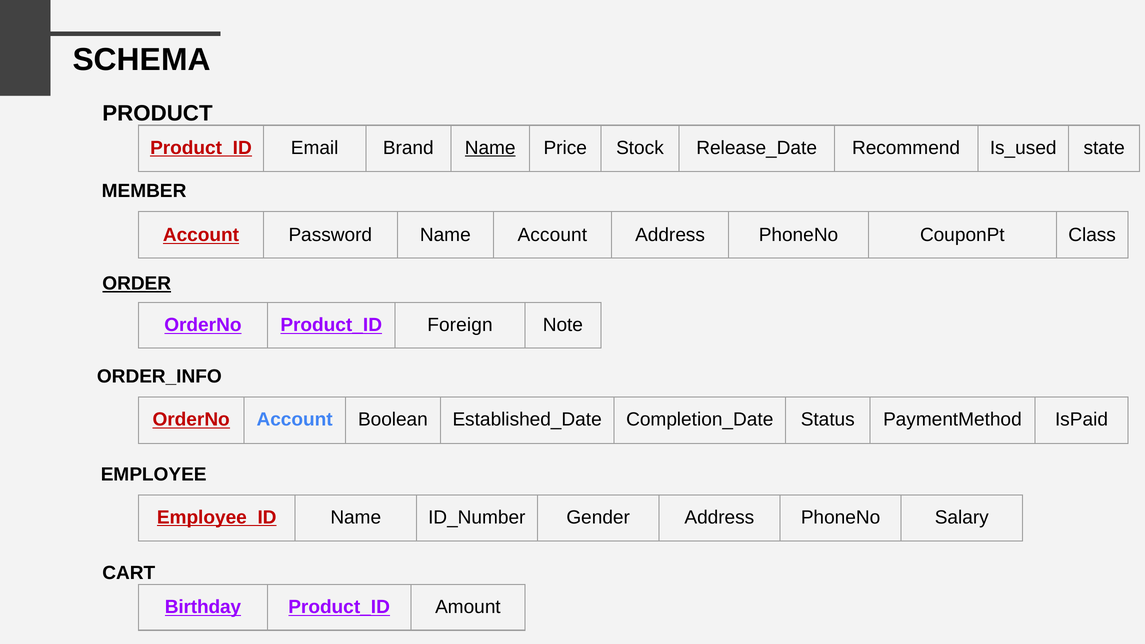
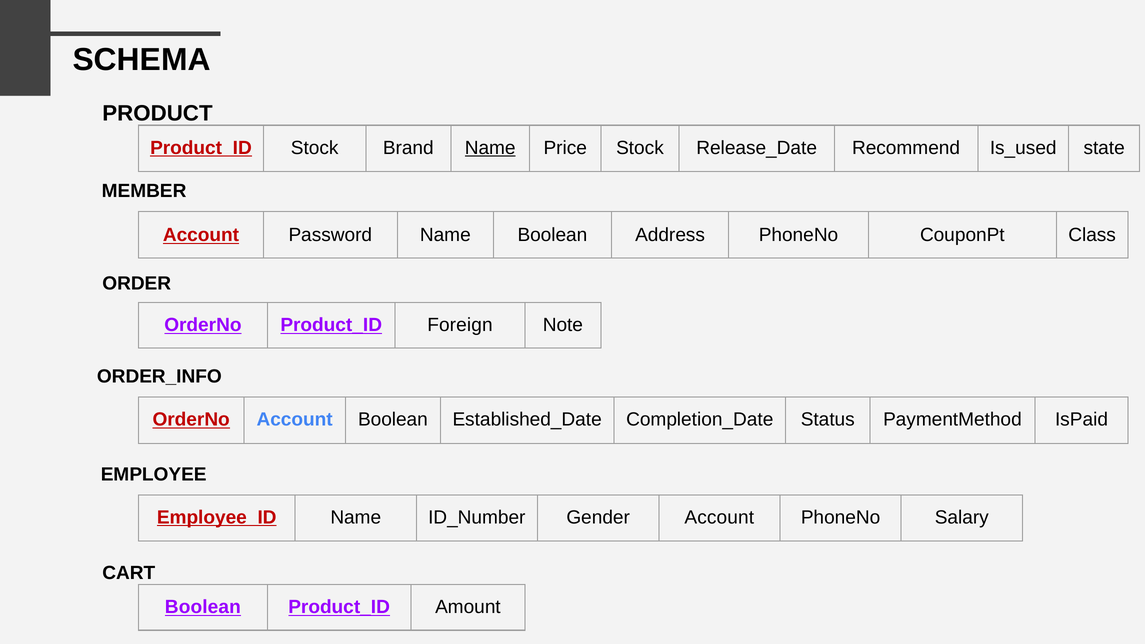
Email: Email -> Stock (315, 148)
Name Account: Account -> Boolean (552, 235)
ORDER underline: present -> none (137, 284)
Gender Address: Address -> Account (719, 517)
Birthday: Birthday -> Boolean (203, 607)
